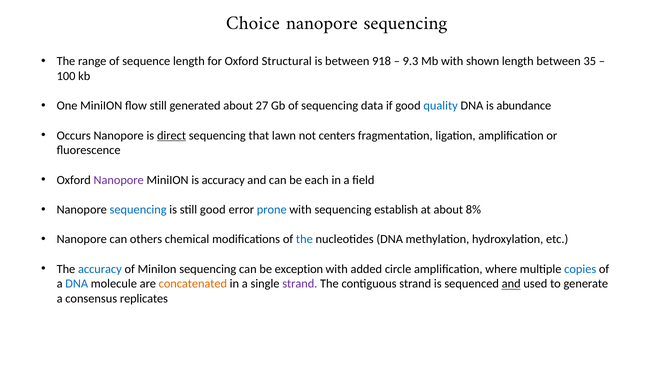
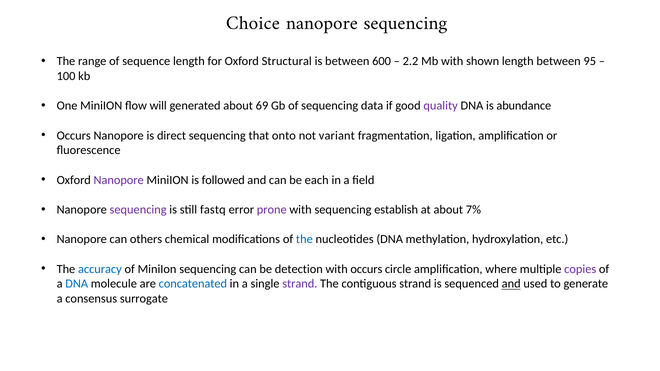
918: 918 -> 600 (382, 61)
9.3: 9.3 -> 2.2 (411, 61)
35: 35 -> 95 (590, 61)
flow still: still -> will (158, 106)
27: 27 -> 69 (262, 106)
quality colour: blue -> purple (441, 106)
direct underline: present -> none (172, 136)
lawn: lawn -> onto (284, 136)
centers: centers -> variant (337, 136)
is accuracy: accuracy -> followed (223, 180)
sequencing colour: blue -> purple (138, 210)
still good: good -> fastq (213, 210)
prone colour: blue -> purple (272, 210)
8%: 8% -> 7% (473, 210)
exception: exception -> detection (299, 269)
with added: added -> occurs (366, 269)
copies colour: blue -> purple (580, 269)
concatenated colour: orange -> blue (193, 284)
replicates: replicates -> surrogate (144, 299)
